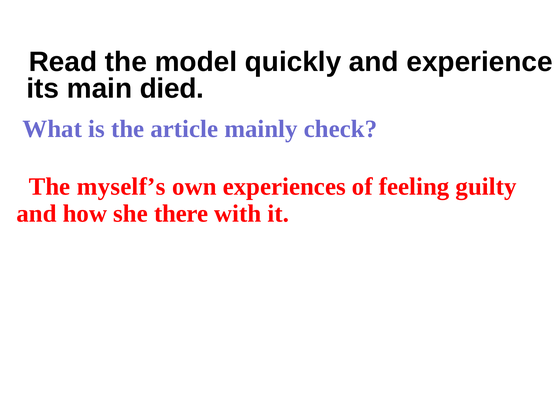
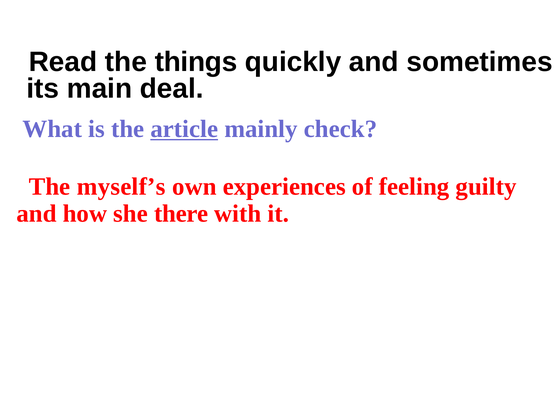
model: model -> things (196, 62)
experience: experience -> sometimes (480, 62)
died: died -> deal (172, 89)
article underline: none -> present (184, 129)
